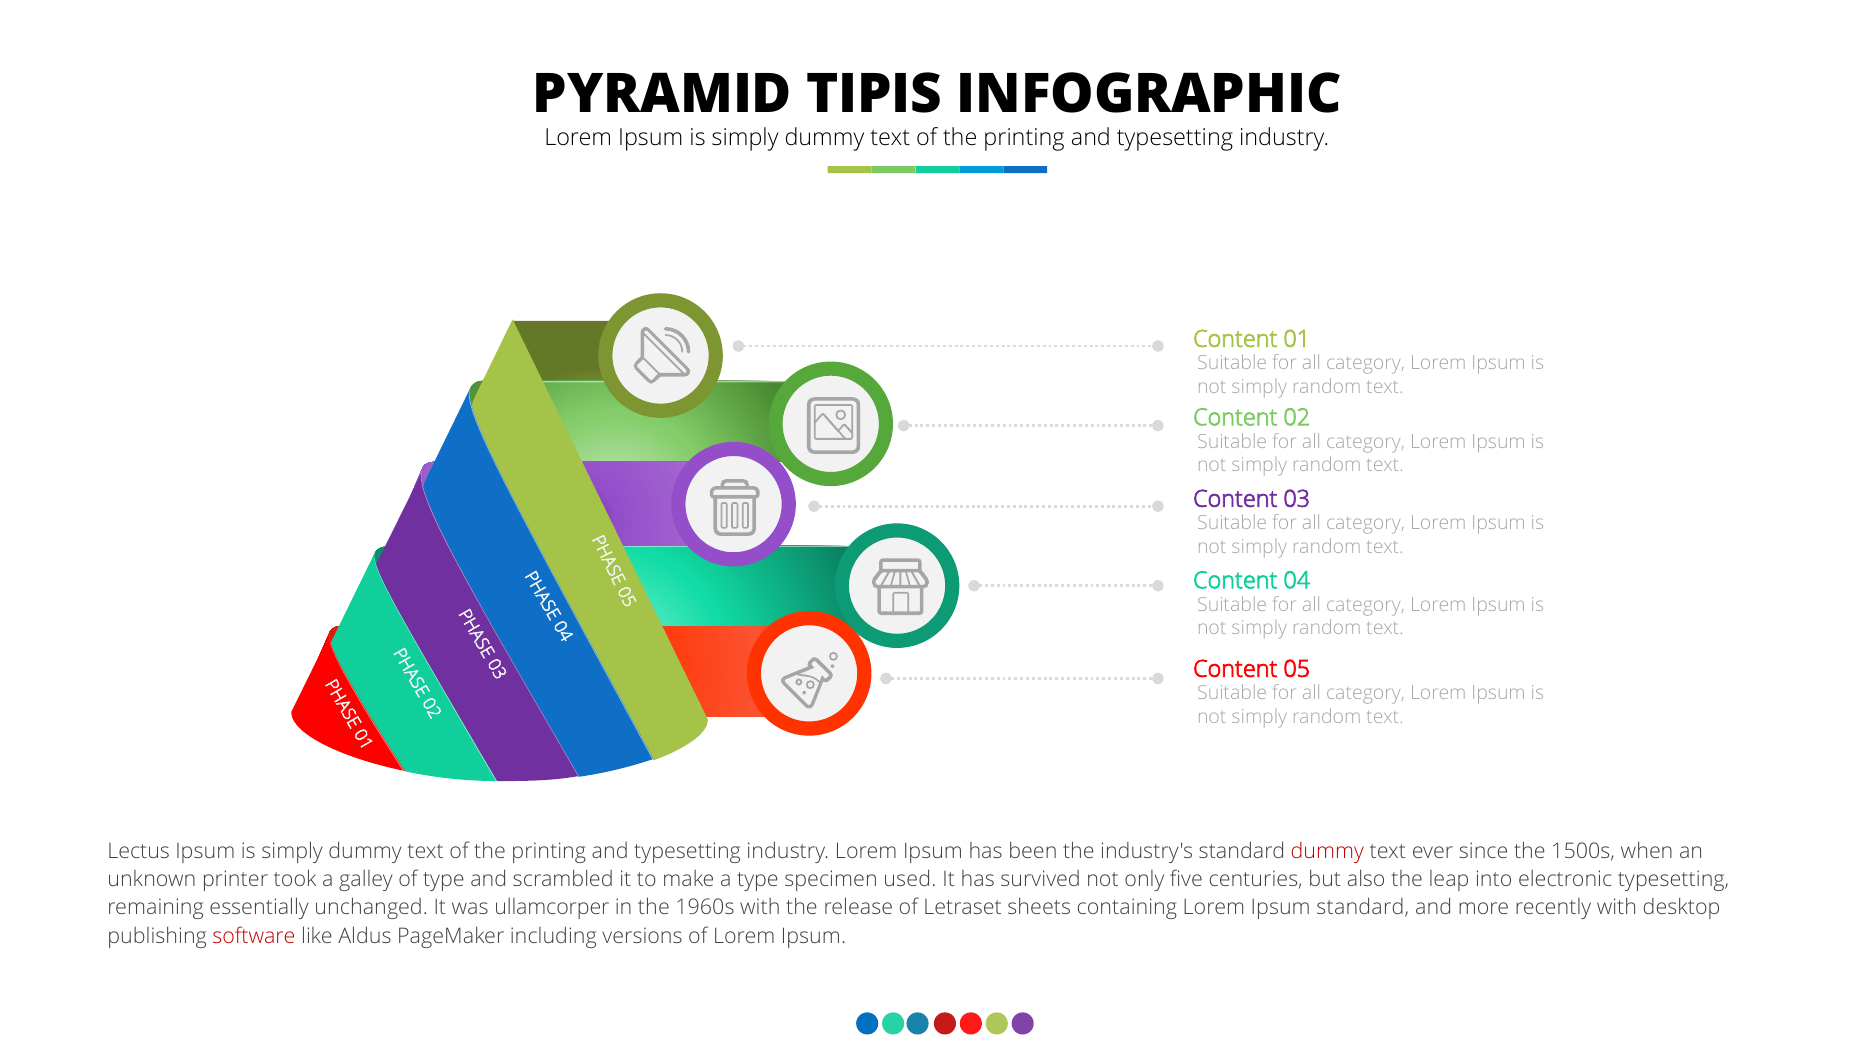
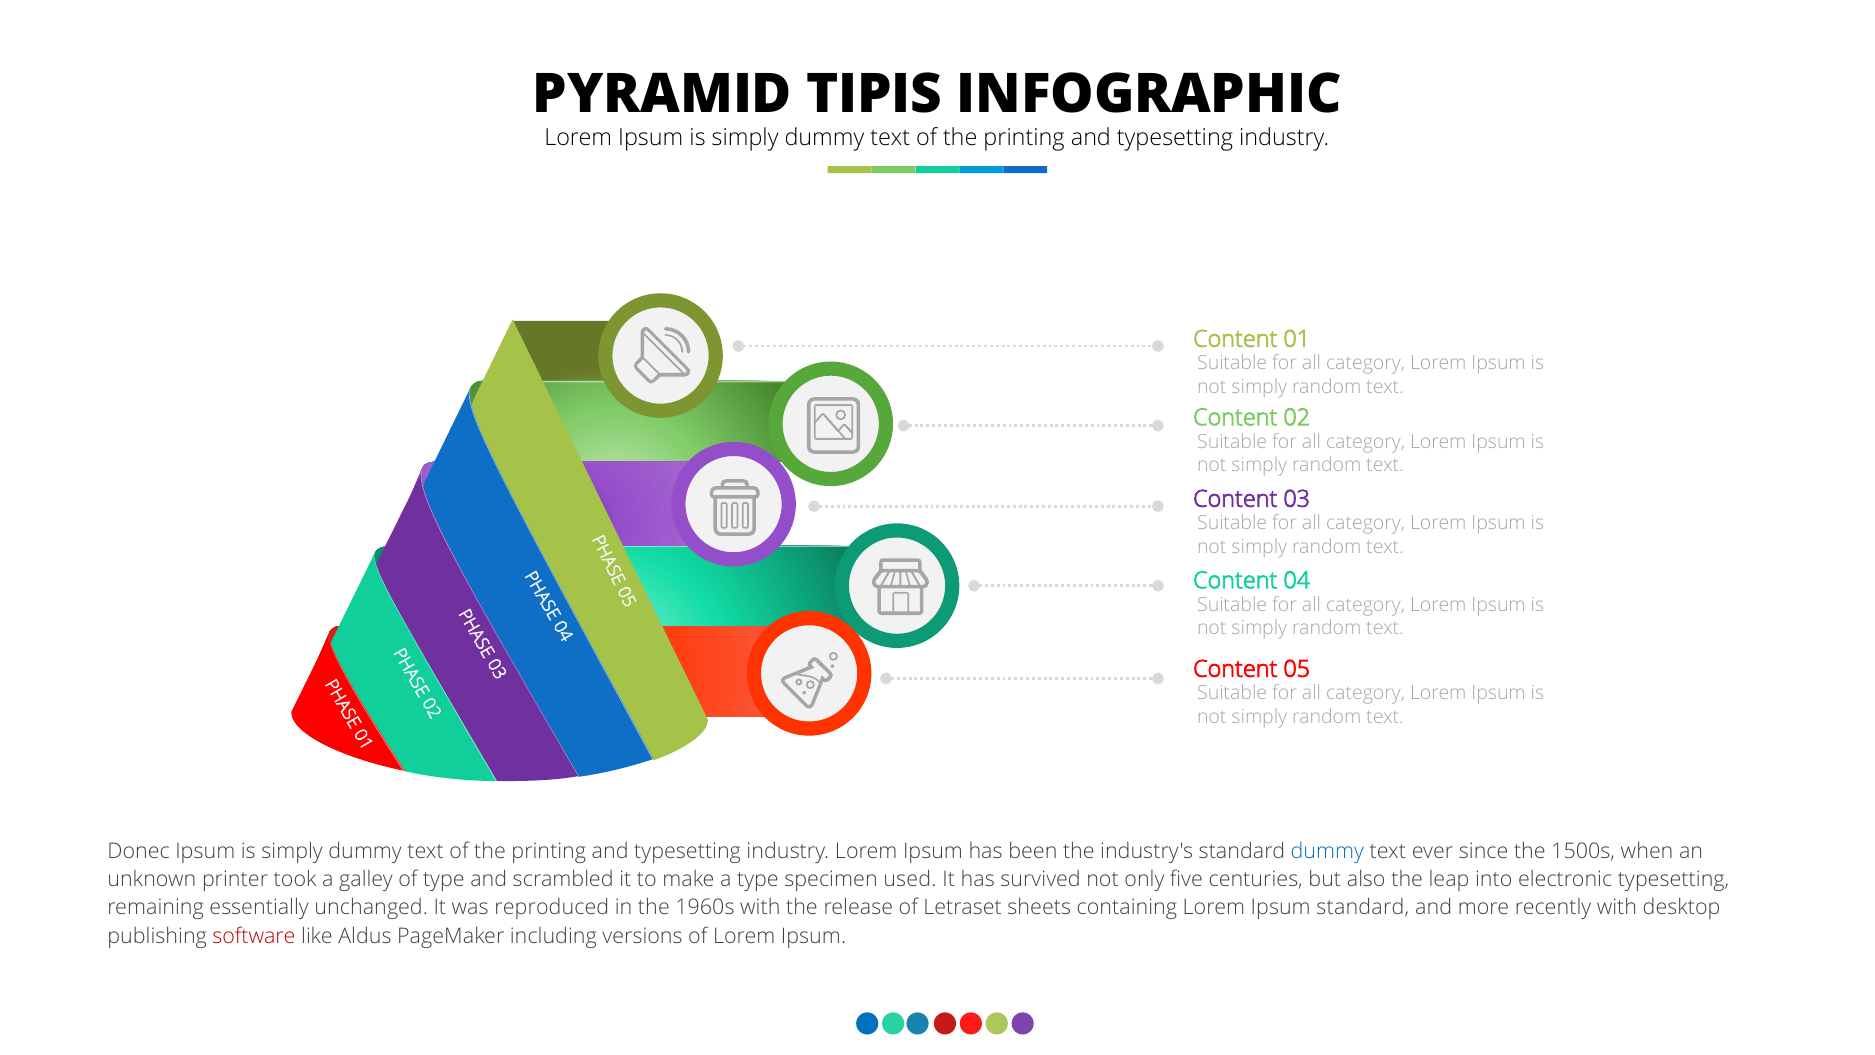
Lectus: Lectus -> Donec (139, 851)
dummy colour: red -> blue (1327, 851)
ullamcorper: ullamcorper -> reproduced (552, 908)
